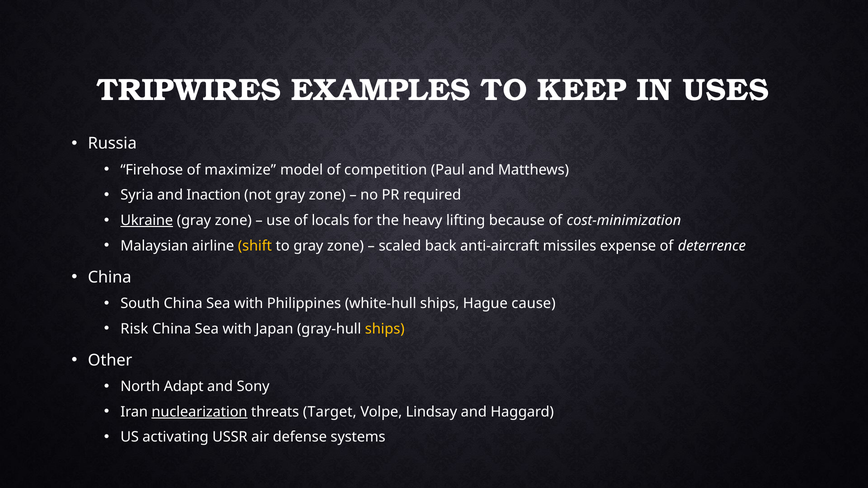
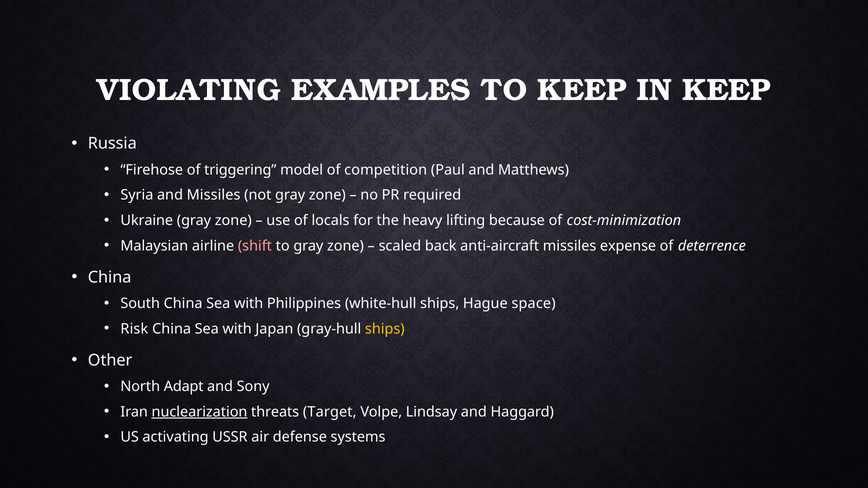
TRIPWIRES: TRIPWIRES -> VIOLATING (189, 90)
IN USES: USES -> KEEP (726, 90)
maximize: maximize -> triggering (240, 170)
and Inaction: Inaction -> Missiles (214, 195)
Ukraine underline: present -> none (147, 221)
shift colour: yellow -> pink (255, 246)
cause: cause -> space (534, 304)
